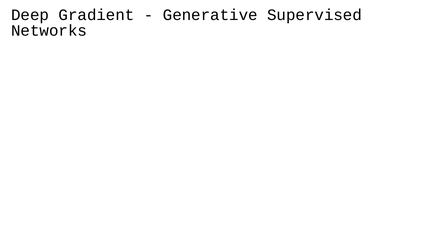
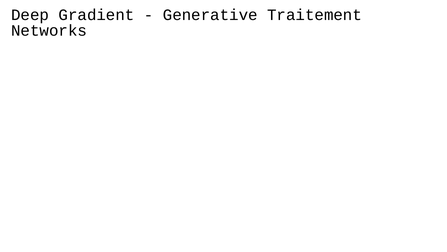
Supervised: Supervised -> Traitement (315, 15)
